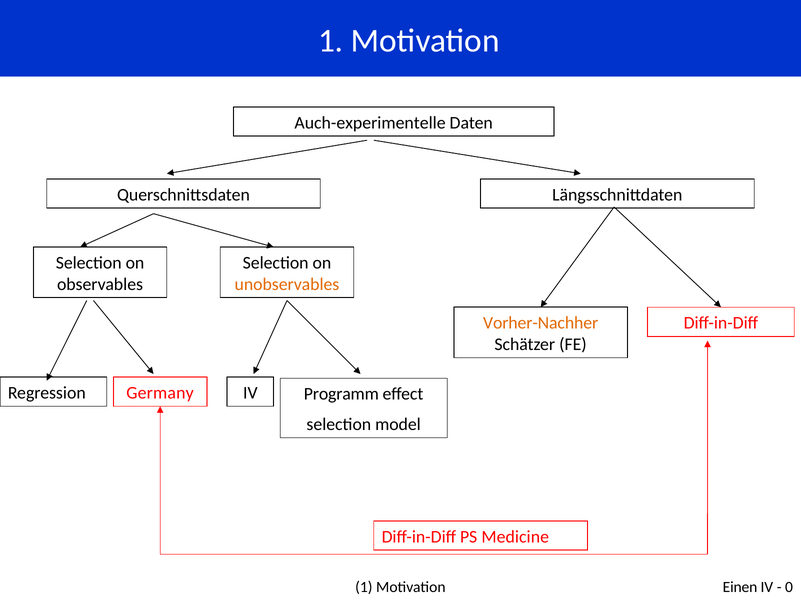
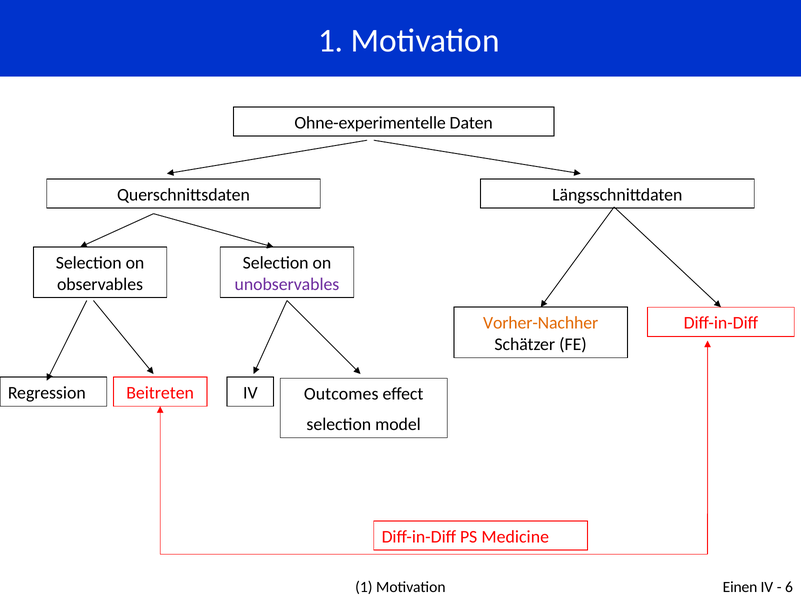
Auch-experimentelle: Auch-experimentelle -> Ohne-experimentelle (370, 123)
unobservables colour: orange -> purple (287, 284)
Germany: Germany -> Beitreten (160, 393)
Programm: Programm -> Outcomes (341, 394)
0: 0 -> 6 (789, 587)
